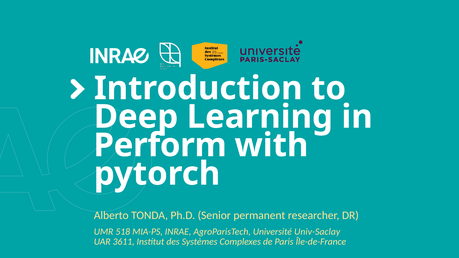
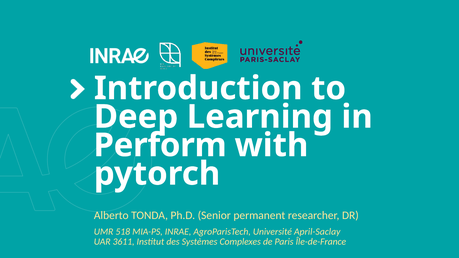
Univ-Saclay: Univ-Saclay -> April-Saclay (317, 232)
